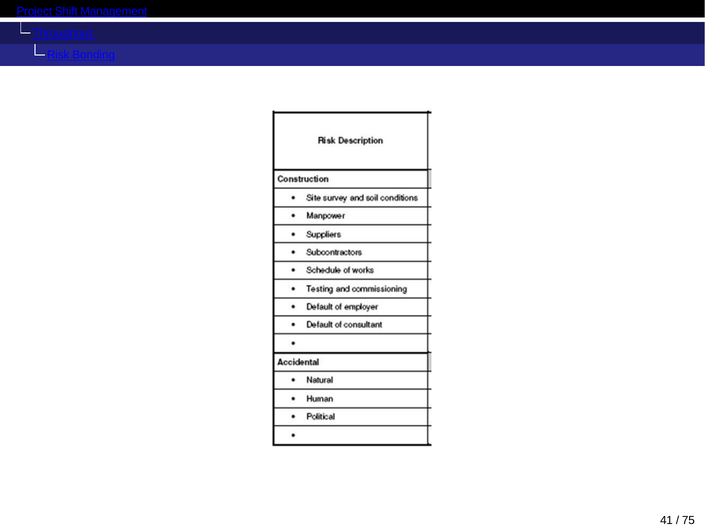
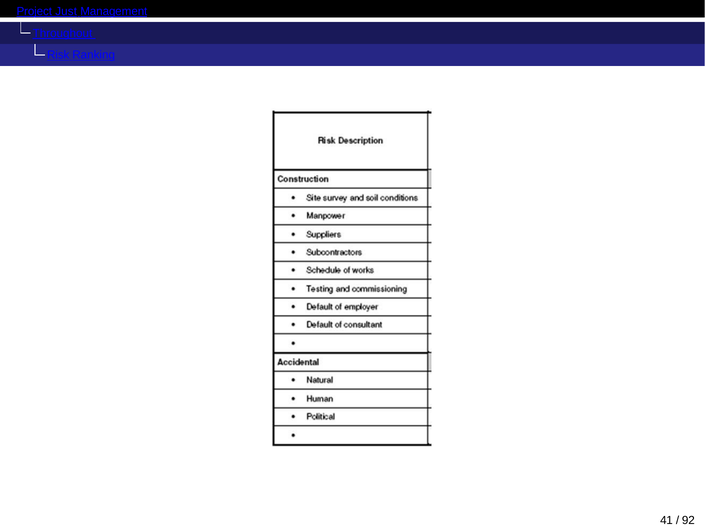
Shift: Shift -> Just (66, 11)
Bonding: Bonding -> Ranking (94, 55)
75: 75 -> 92 (688, 521)
